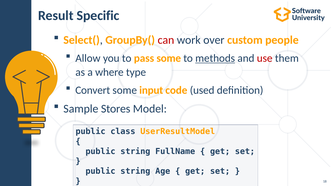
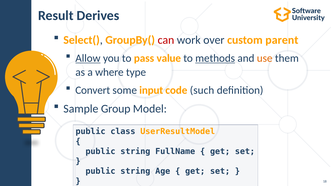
Specific: Specific -> Derives (98, 16)
people: people -> parent (282, 40)
Allow underline: none -> present (88, 58)
pass some: some -> value (169, 58)
use colour: red -> orange (265, 58)
used: used -> such (202, 90)
Stores: Stores -> Group (116, 109)
